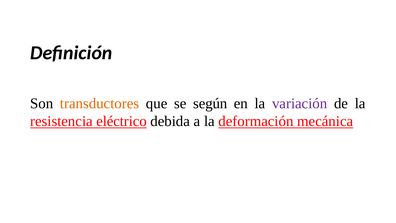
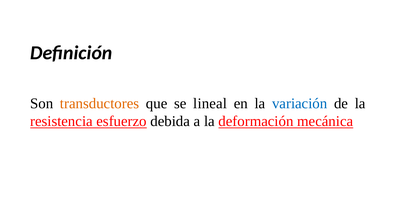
según: según -> lineal (210, 103)
variación colour: purple -> blue (300, 103)
eléctrico: eléctrico -> esfuerzo (122, 121)
